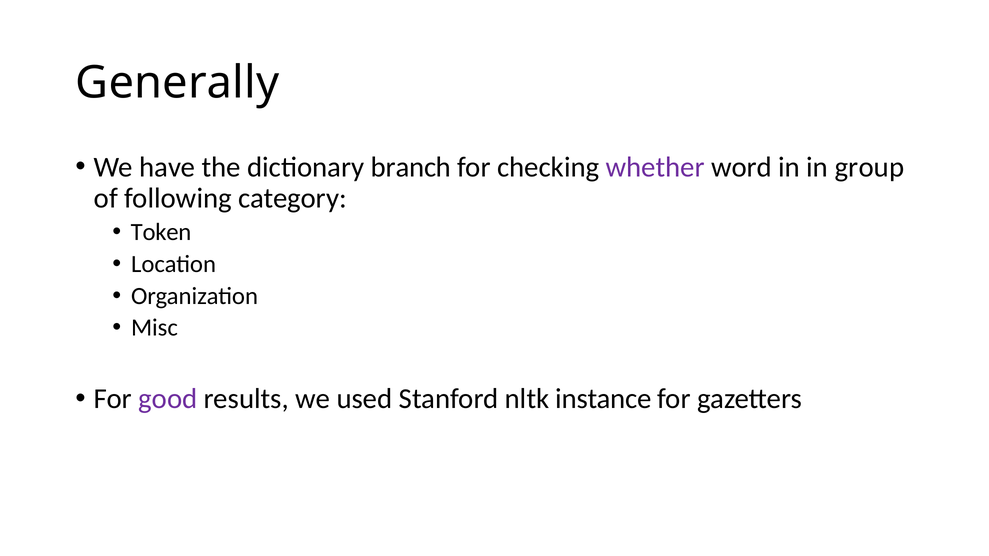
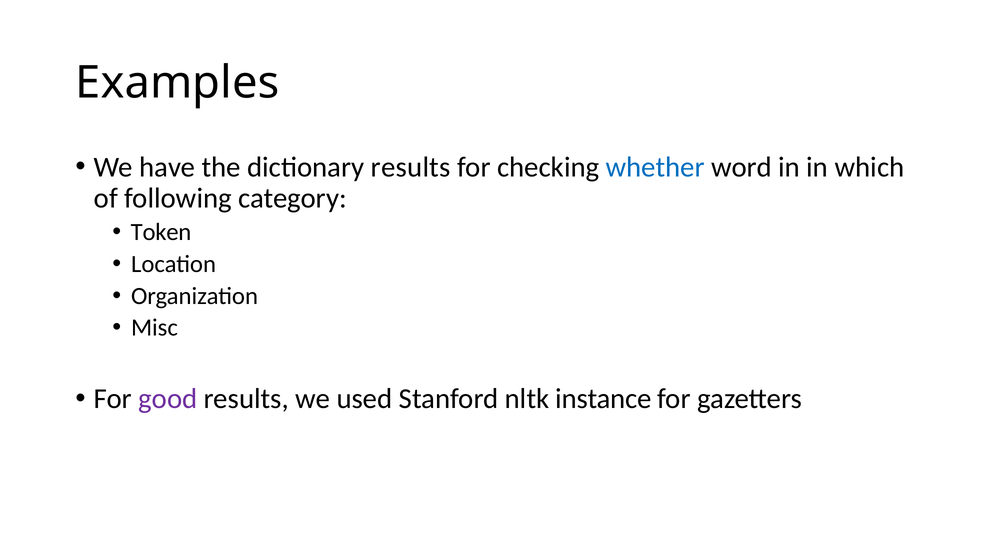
Generally: Generally -> Examples (177, 83)
dictionary branch: branch -> results (411, 167)
whether colour: purple -> blue (655, 167)
group: group -> which (870, 167)
